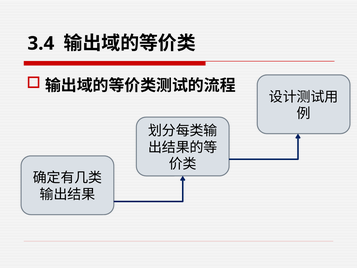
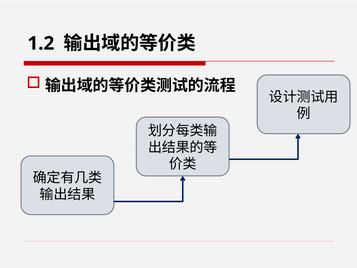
3.4: 3.4 -> 1.2 (41, 43)
